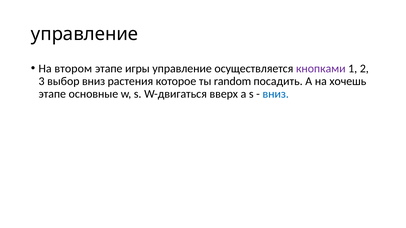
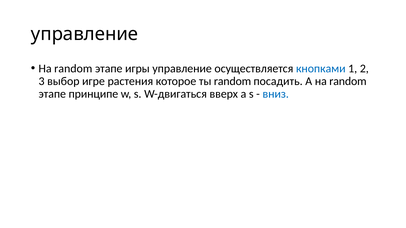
втором: втором -> random (73, 69)
кнопками colour: purple -> blue (321, 69)
выбор вниз: вниз -> игре (94, 81)
А на хочешь: хочешь -> random (348, 81)
основные: основные -> принципе (93, 94)
